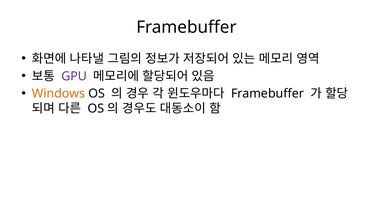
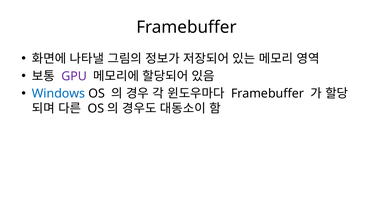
Windows colour: orange -> blue (59, 94)
